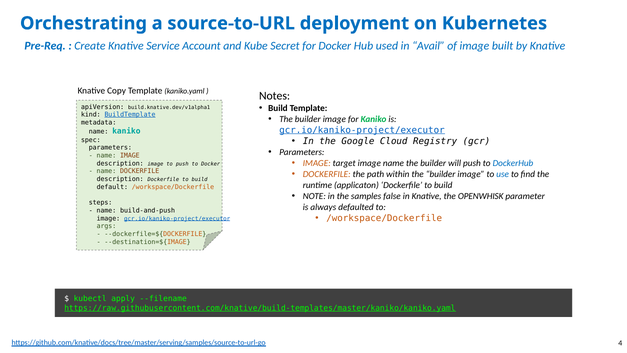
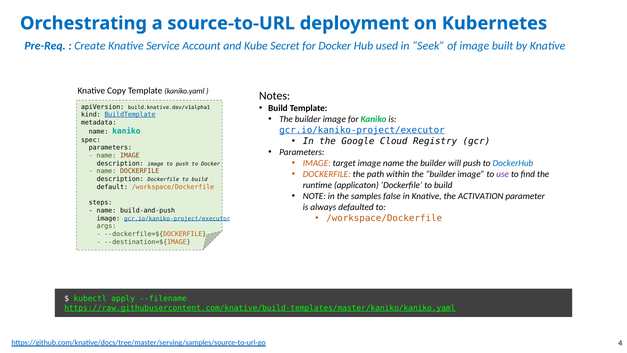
Avail: Avail -> Seek (428, 46)
use colour: blue -> purple (503, 174)
OPENWHISK: OPENWHISK -> ACTIVATION (481, 196)
